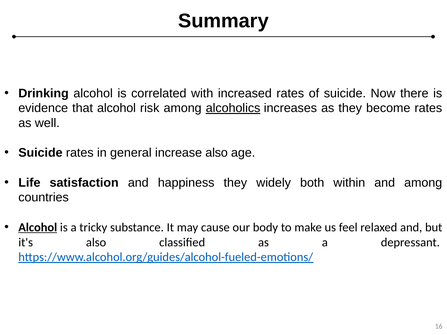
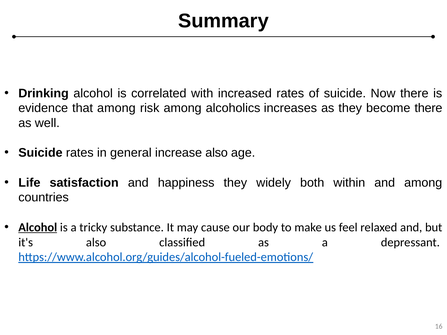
that alcohol: alcohol -> among (116, 108)
alcoholics underline: present -> none (233, 108)
become rates: rates -> there (428, 108)
